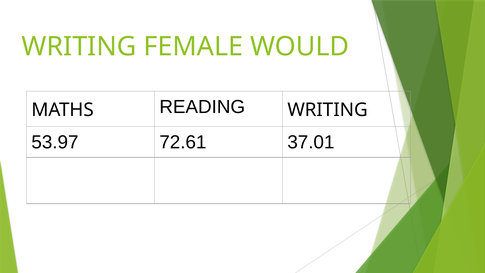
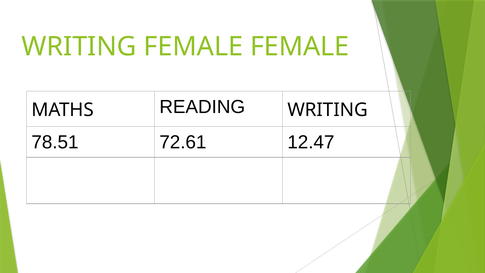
FEMALE WOULD: WOULD -> FEMALE (300, 46)
53.97: 53.97 -> 78.51 (55, 142)
37.01: 37.01 -> 12.47 (311, 142)
